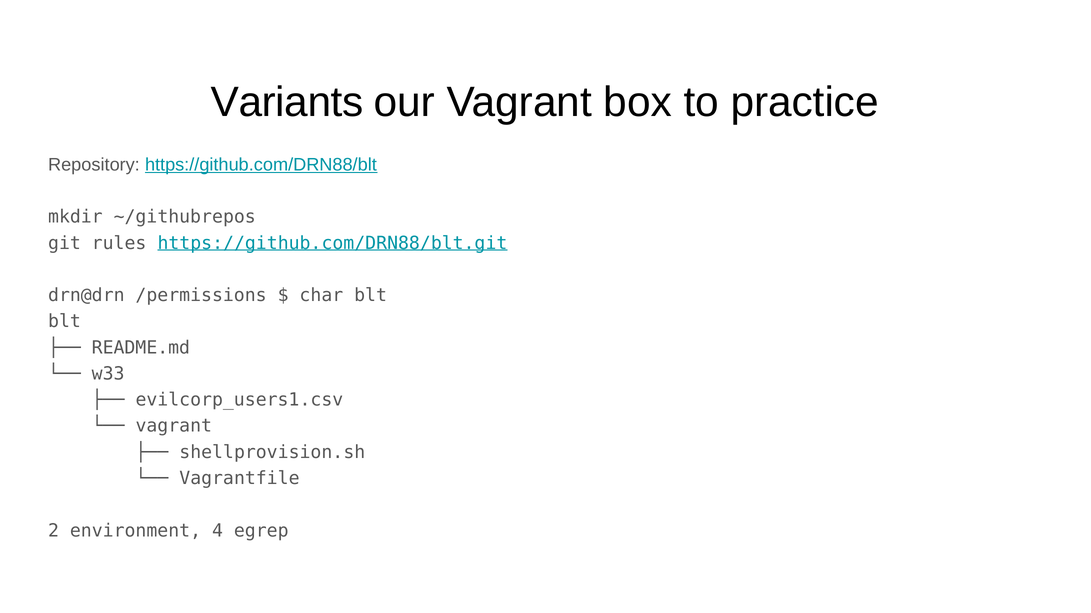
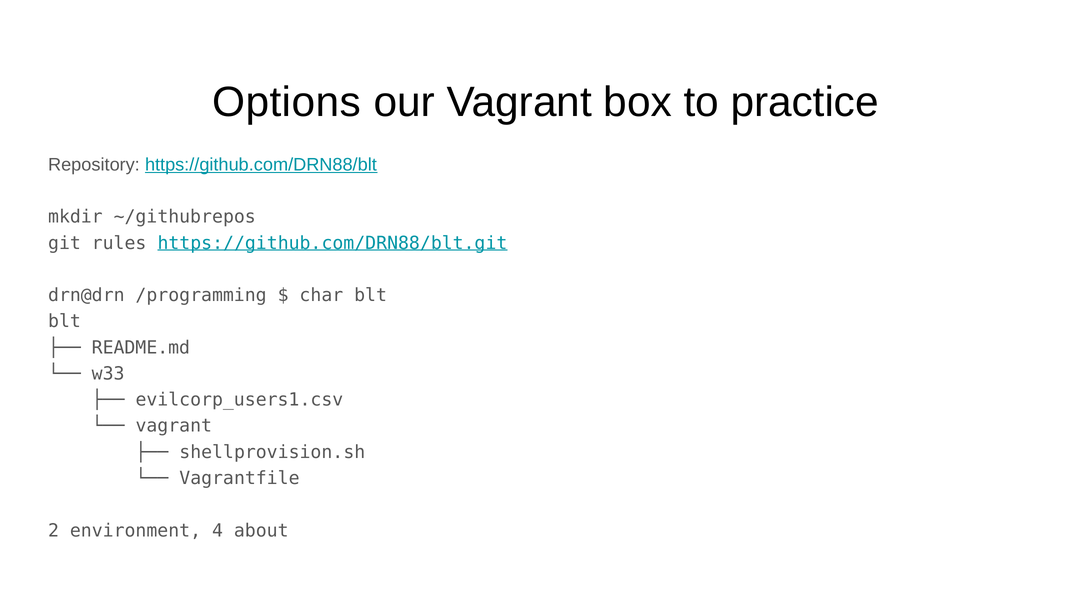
Variants: Variants -> Options (287, 103)
/permissions: /permissions -> /programming (201, 296)
egrep: egrep -> about (261, 531)
